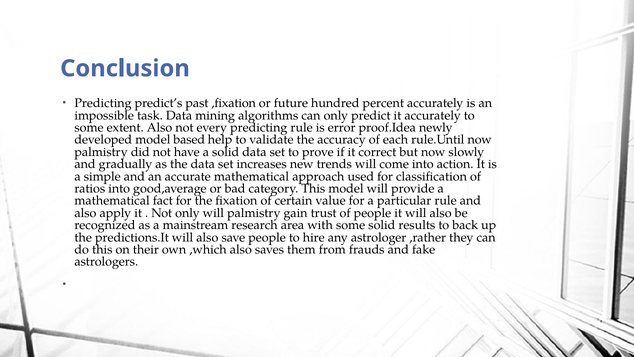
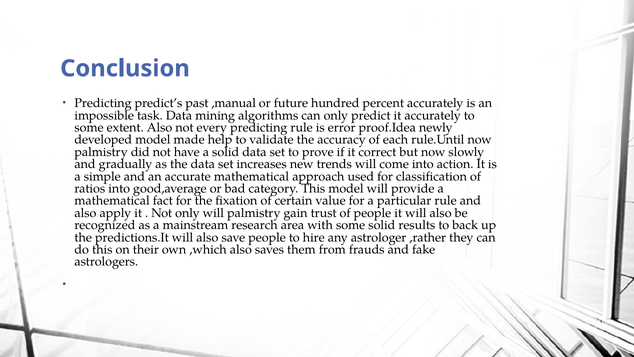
,fixation: ,fixation -> ,manual (234, 103)
based: based -> made (189, 140)
